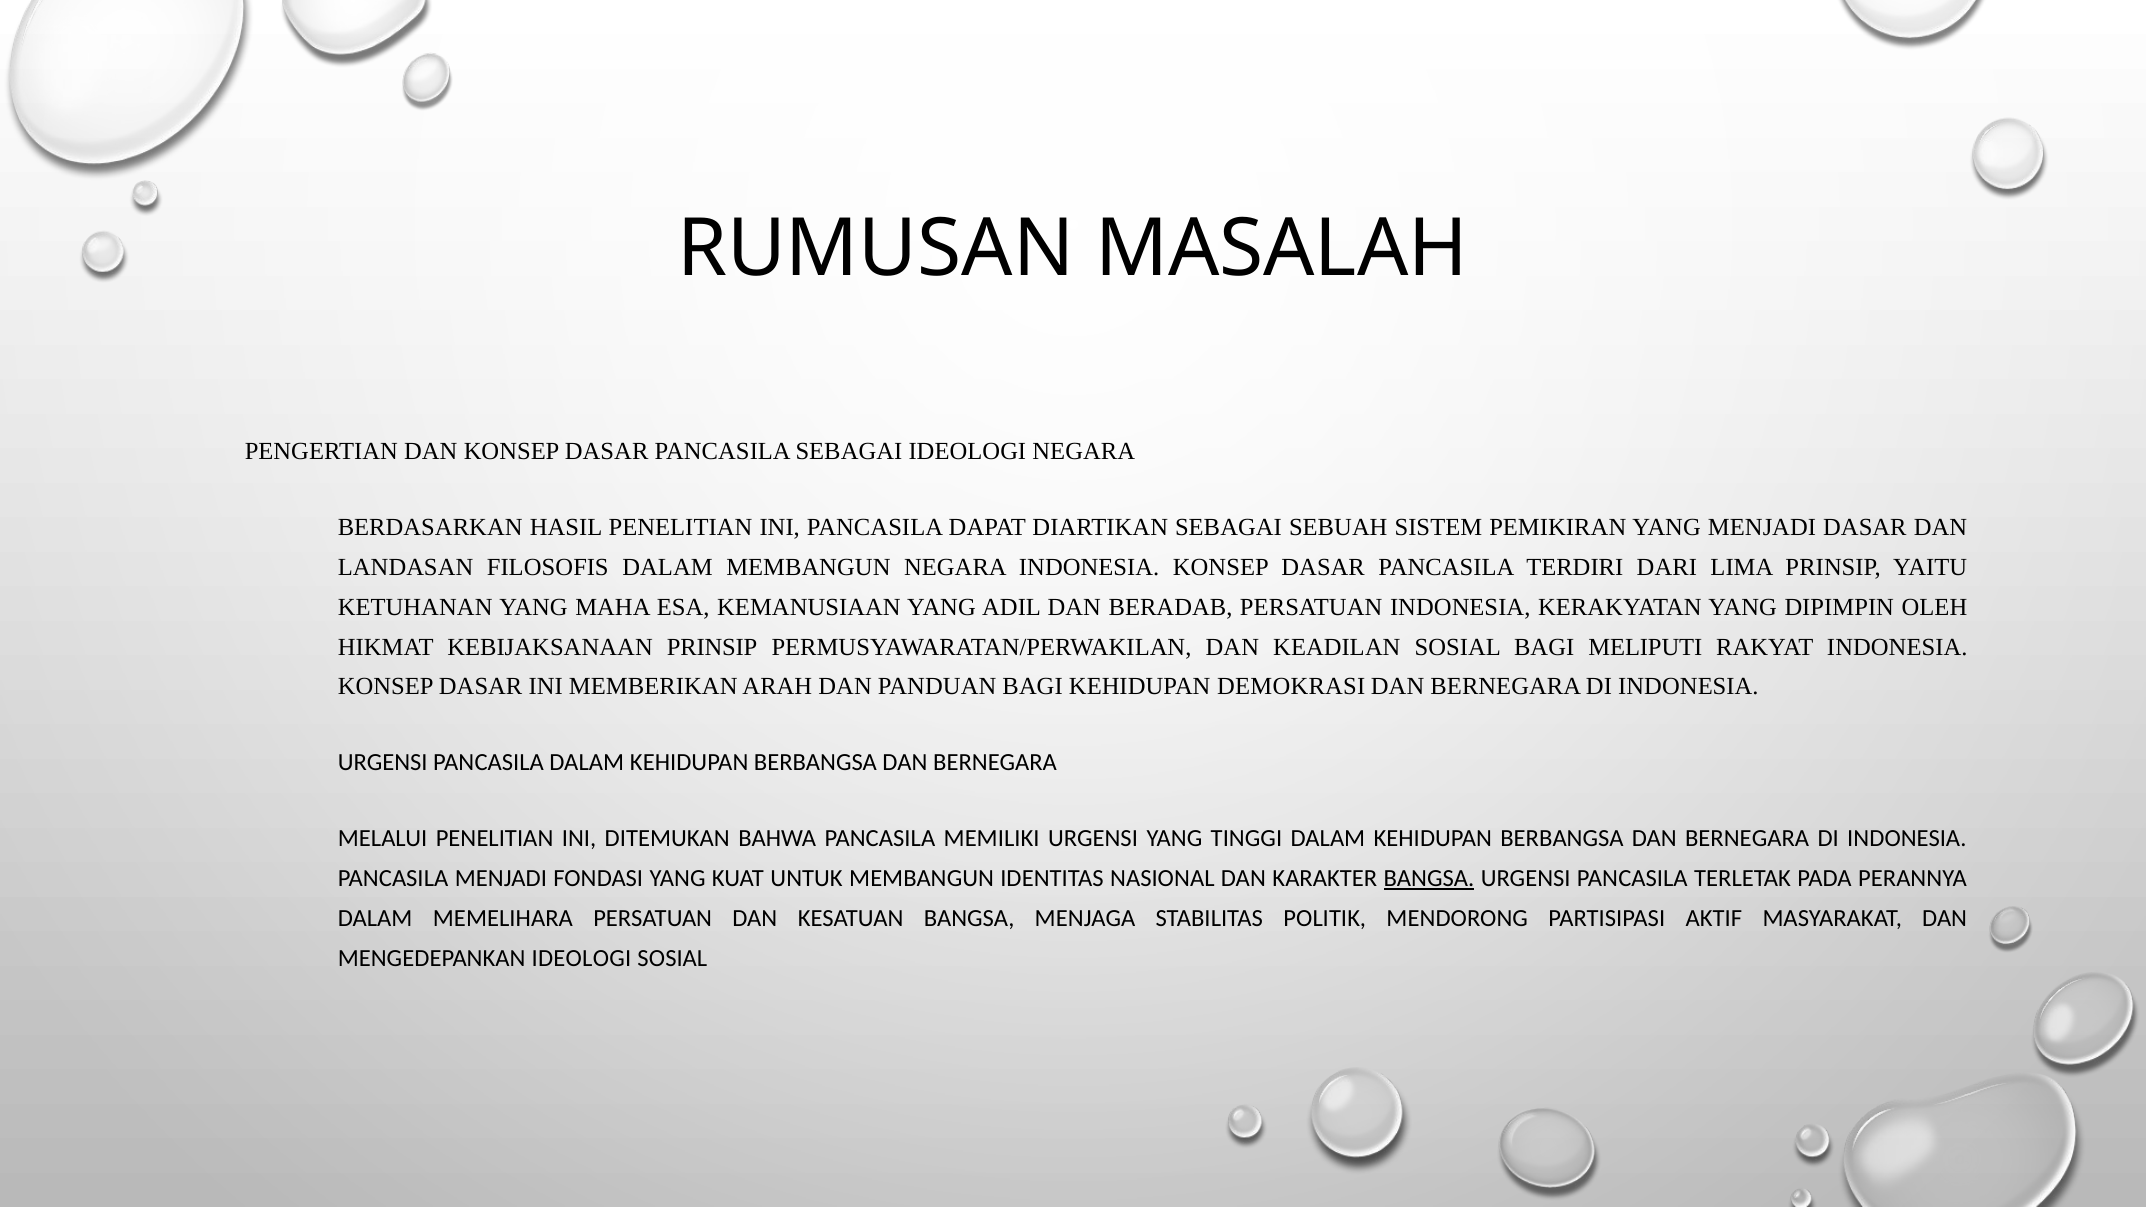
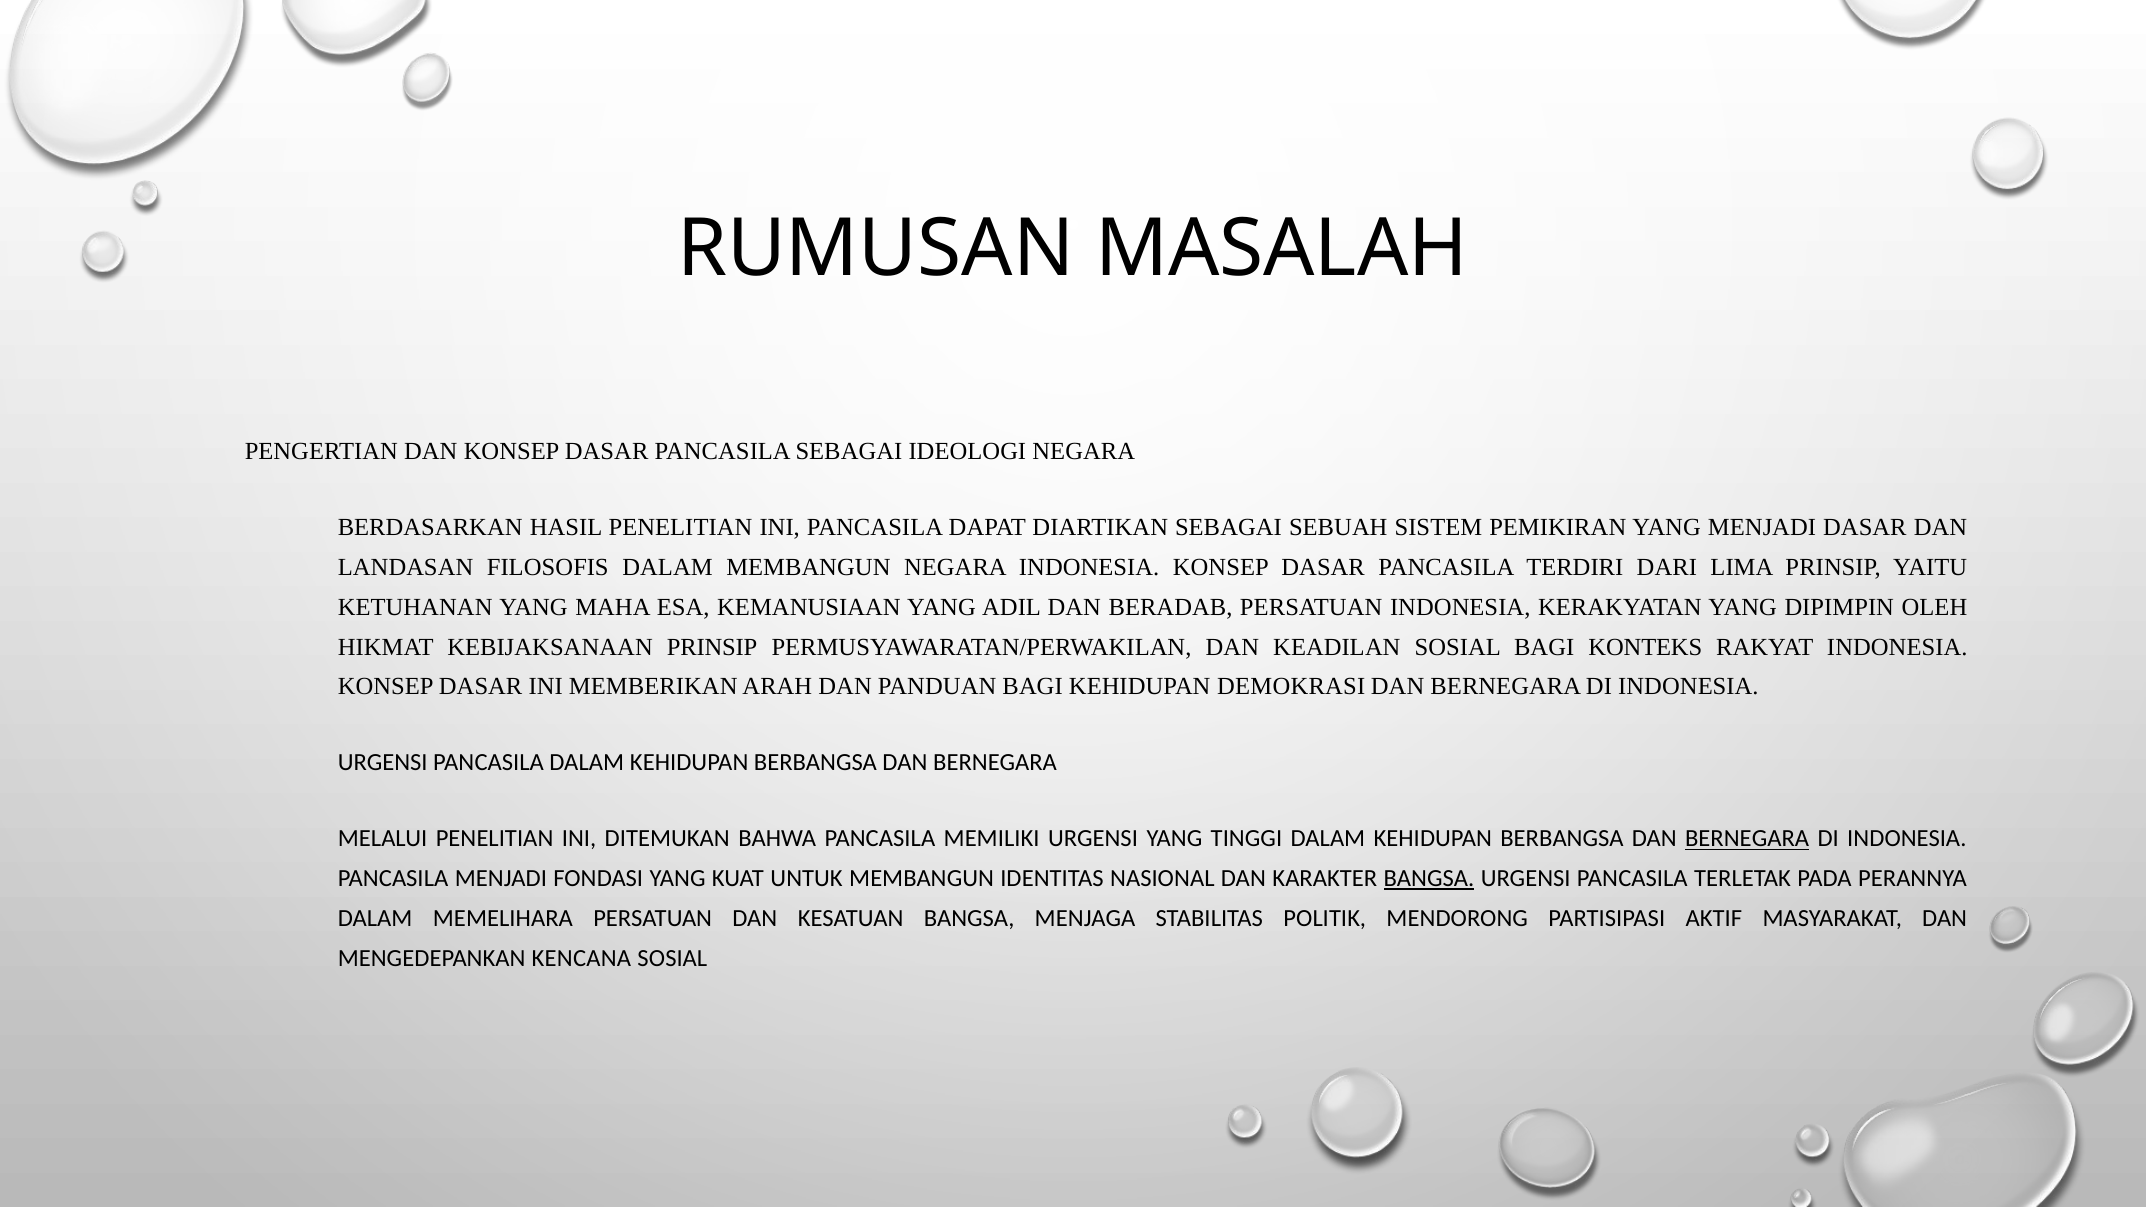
MELIPUTI: MELIPUTI -> KONTEKS (1645, 647)
BERNEGARA underline: none -> present (1747, 839)
MENGEDEPANKAN IDEOLOGI: IDEOLOGI -> KENCANA (581, 958)
